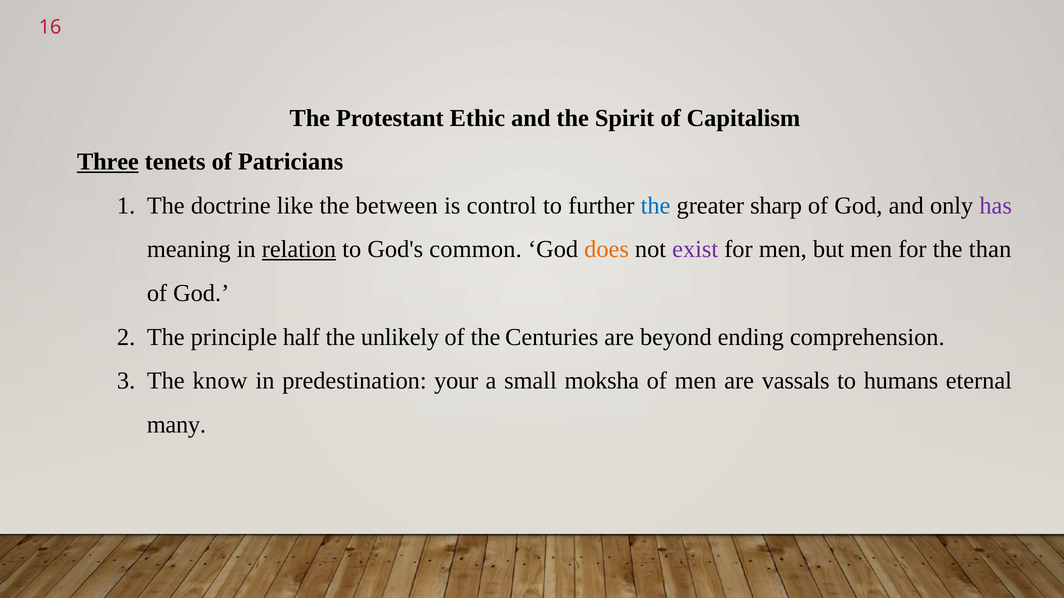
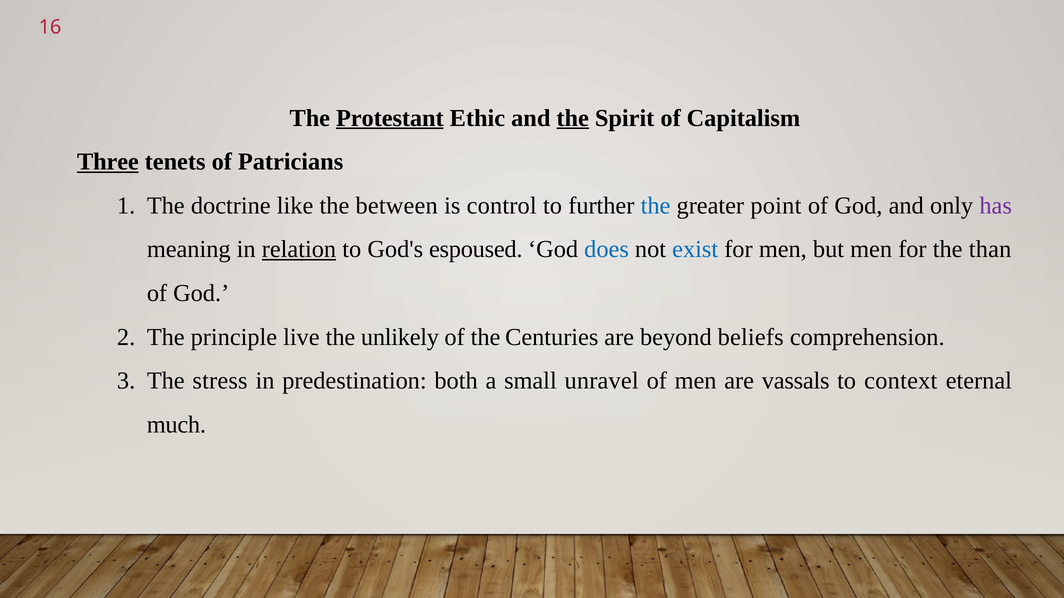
Protestant underline: none -> present (390, 118)
the underline: none -> present (573, 118)
sharp: sharp -> point (776, 206)
common: common -> espoused (476, 250)
does colour: orange -> blue (607, 250)
exist colour: purple -> blue (695, 250)
half: half -> live (301, 337)
ending: ending -> beliefs (751, 337)
know: know -> stress (220, 381)
your: your -> both (456, 381)
moksha: moksha -> unravel (602, 381)
humans: humans -> context (901, 381)
many: many -> much (176, 425)
